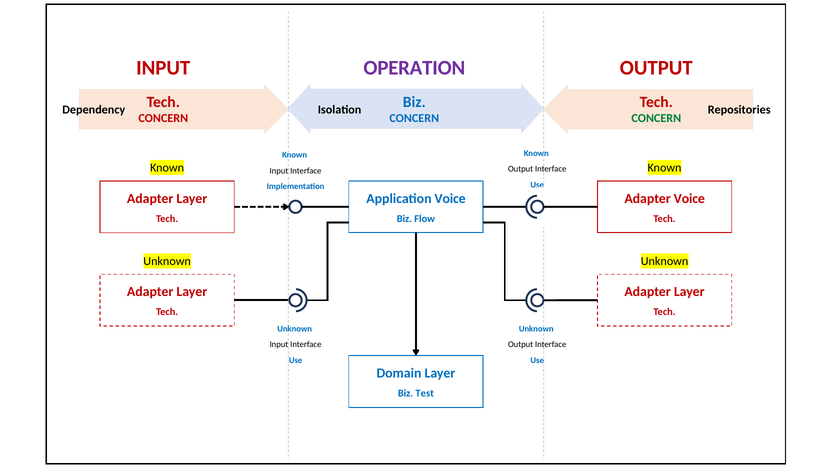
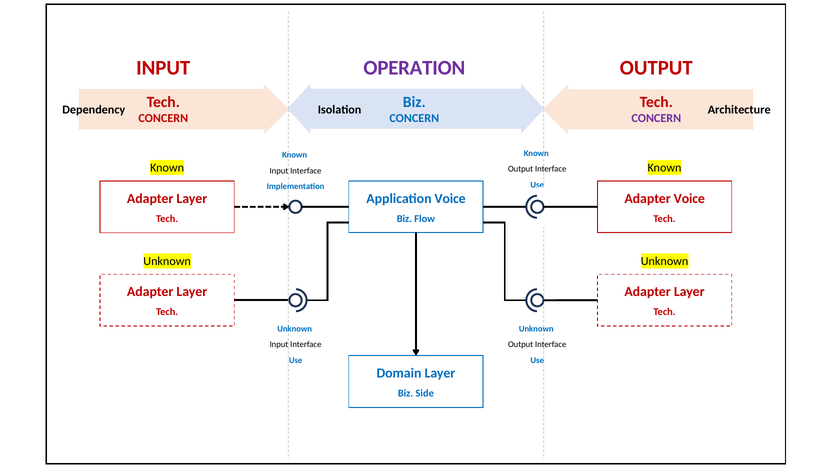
Repositories: Repositories -> Architecture (739, 110)
CONCERN colour: green -> purple (656, 118)
Test: Test -> Side (425, 393)
